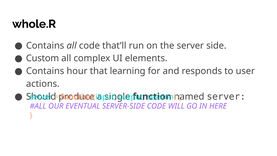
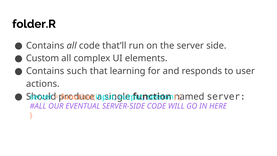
whole.R: whole.R -> folder.R (34, 24)
hour: hour -> such (77, 71)
